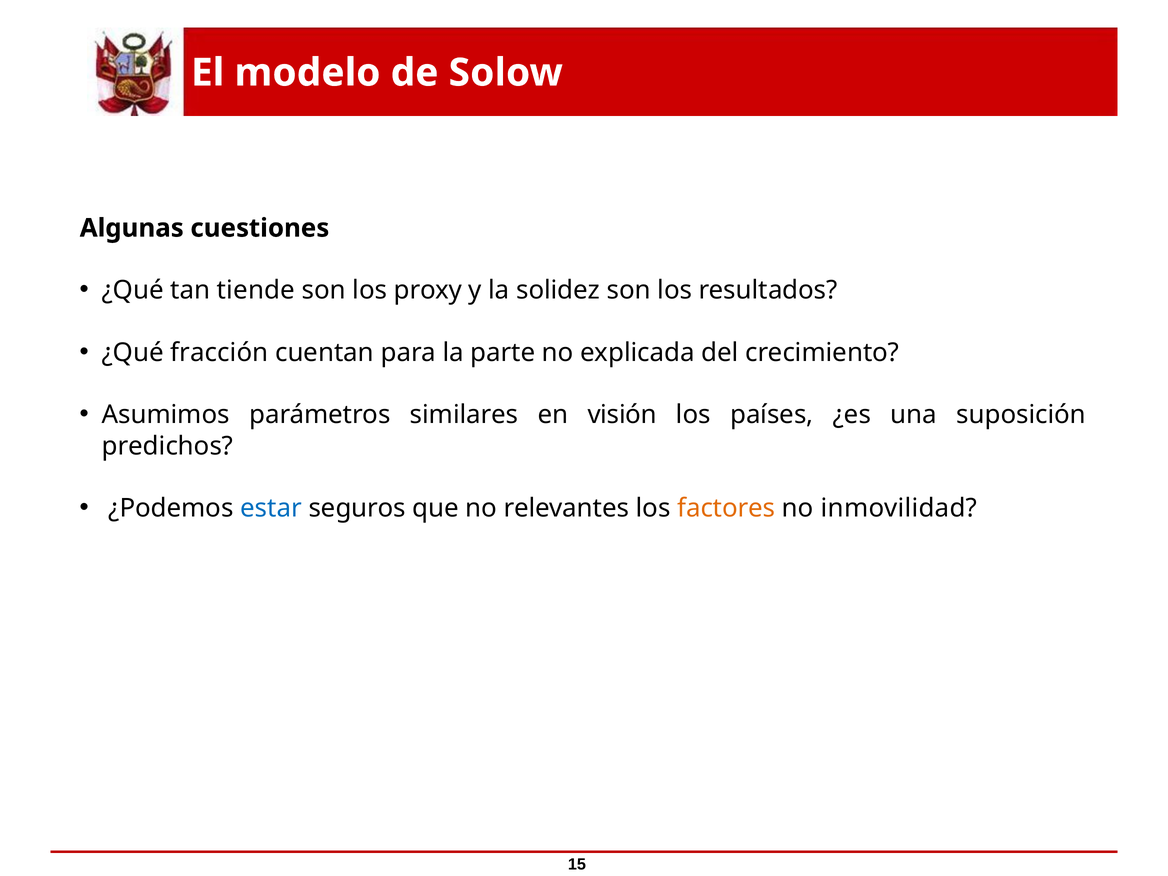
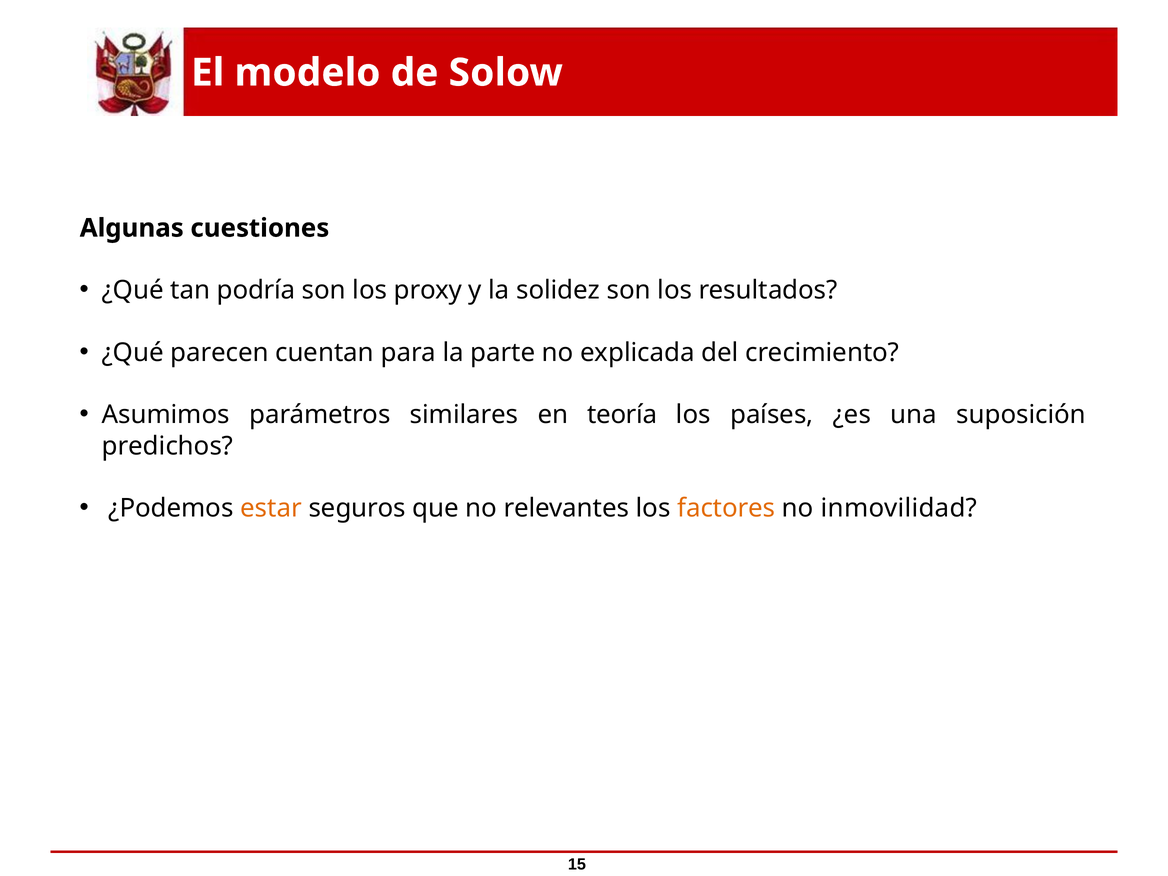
tiende: tiende -> podría (256, 290)
fracción: fracción -> parecen (220, 353)
visión: visión -> teoría (622, 415)
estar colour: blue -> orange (271, 508)
